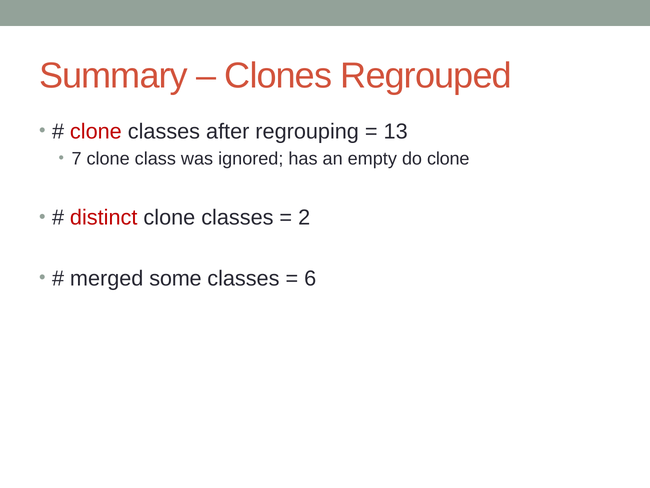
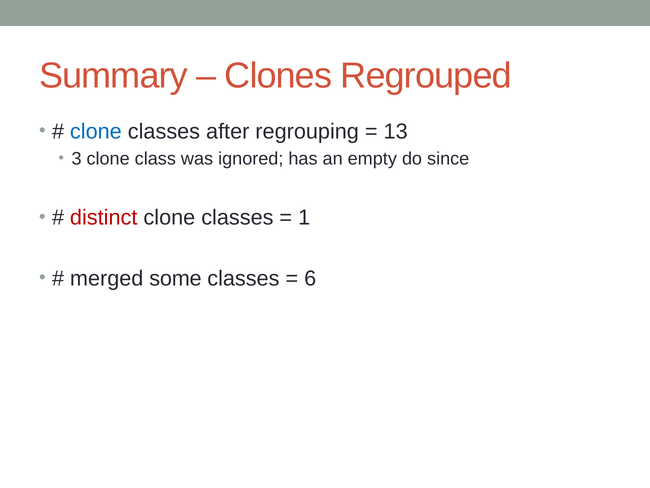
clone colour: red -> blue (96, 132)
7: 7 -> 3 (77, 159)
do clone: clone -> since (448, 159)
2: 2 -> 1 (304, 217)
